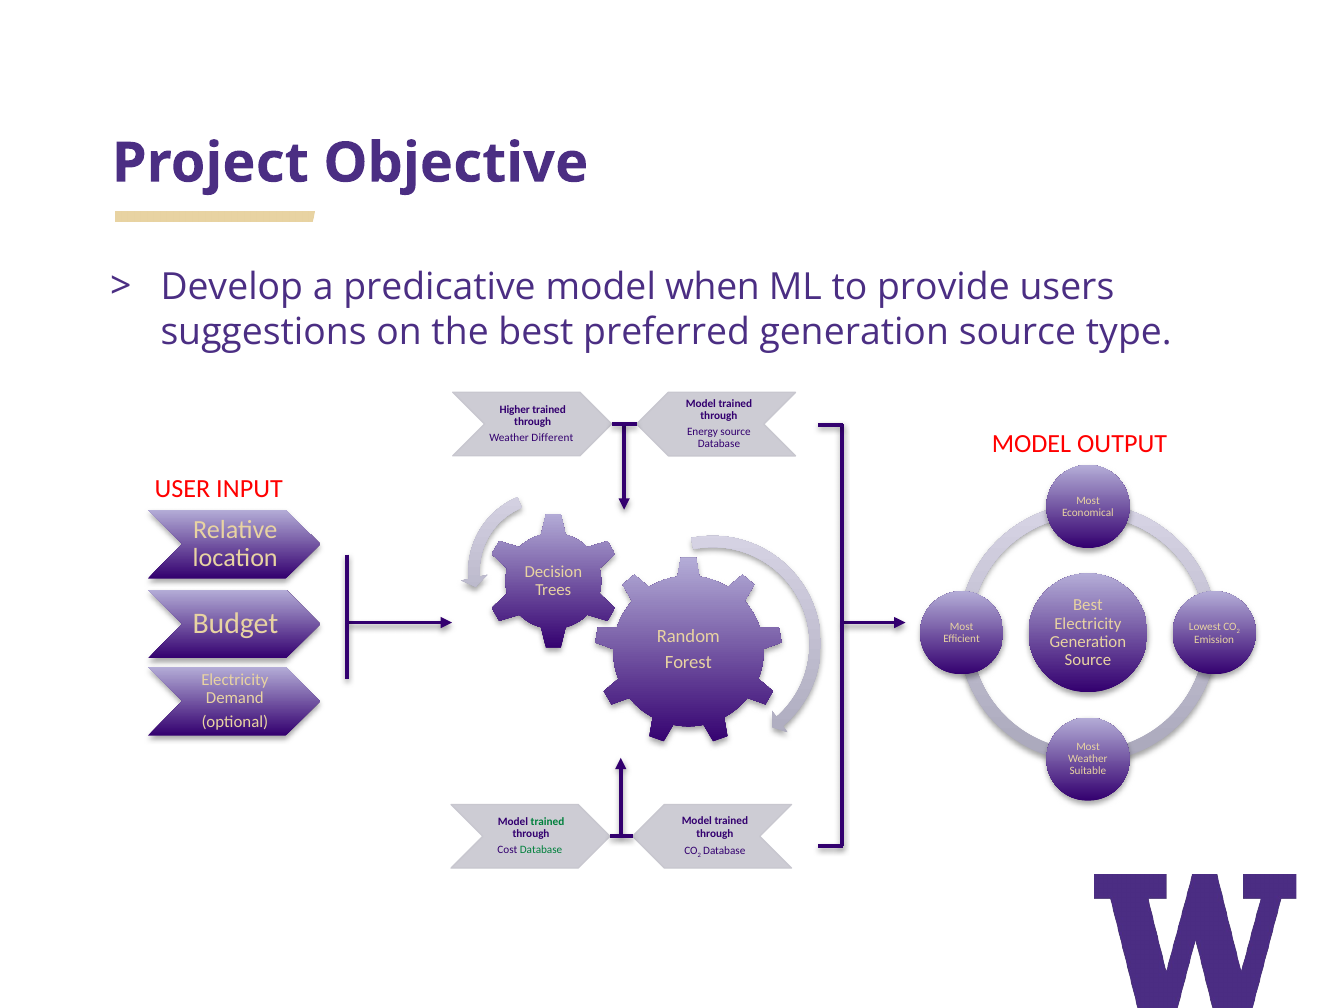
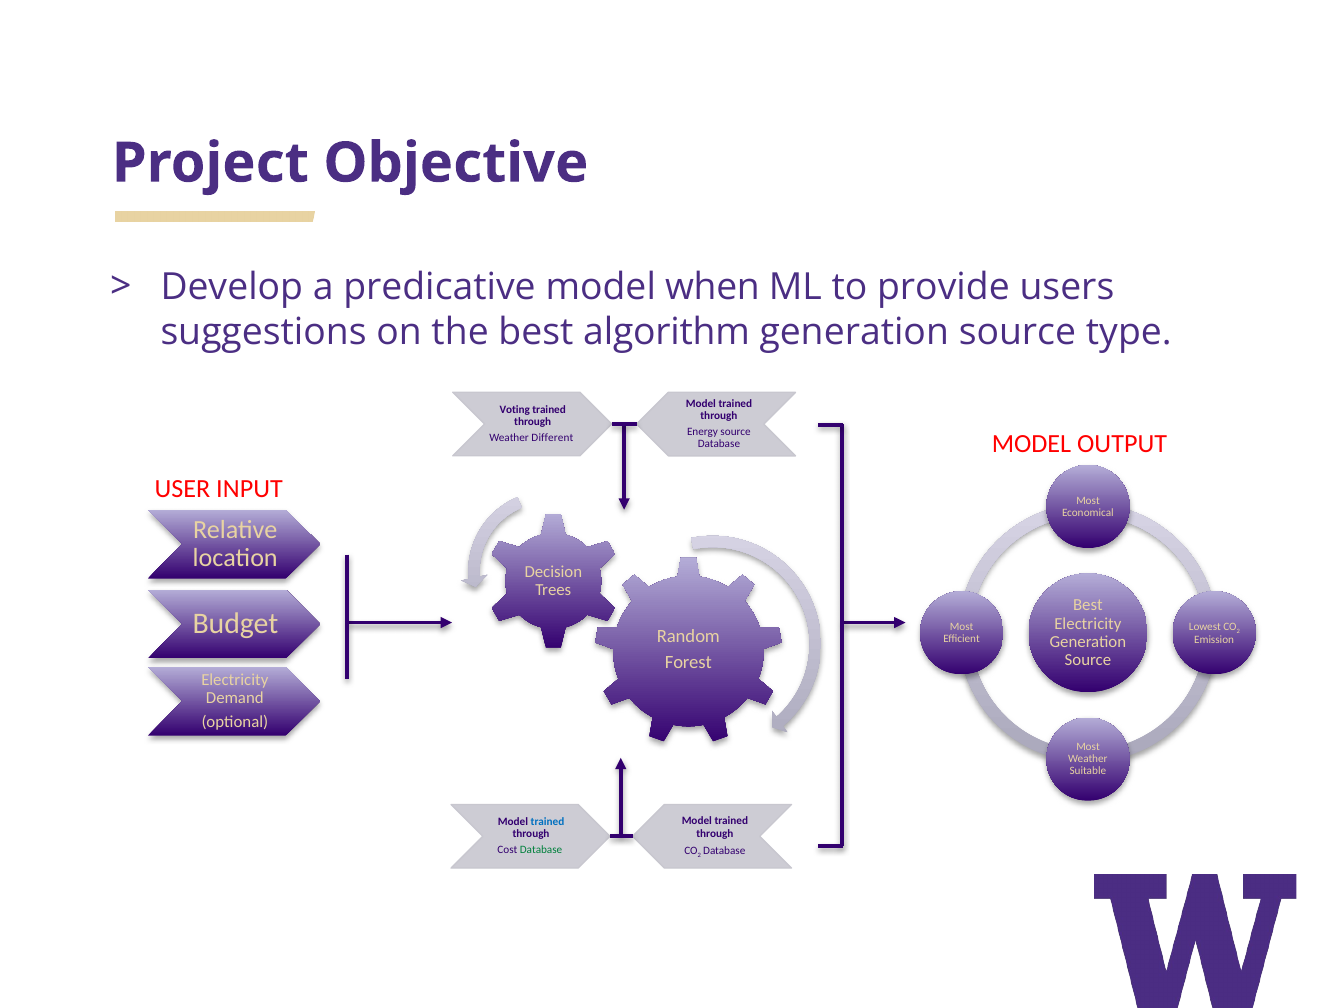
preferred: preferred -> algorithm (667, 332)
Higher: Higher -> Voting (515, 410)
trained colour: green -> blue (548, 822)
